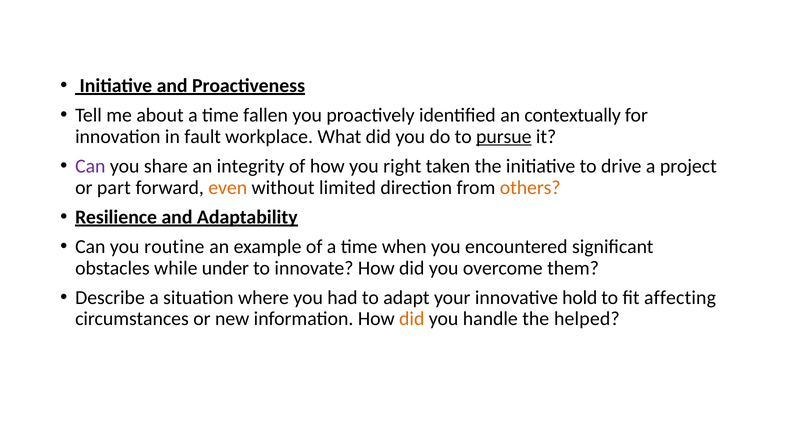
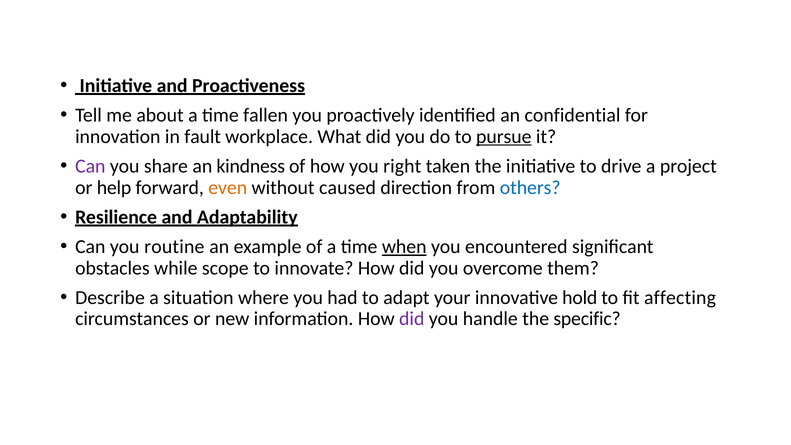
contextually: contextually -> confidential (573, 115)
integrity: integrity -> kindness (251, 166)
part: part -> help (114, 187)
limited: limited -> caused (347, 187)
others colour: orange -> blue (530, 187)
when underline: none -> present (404, 247)
under: under -> scope (225, 268)
did colour: orange -> purple (412, 319)
helped: helped -> specific (587, 319)
